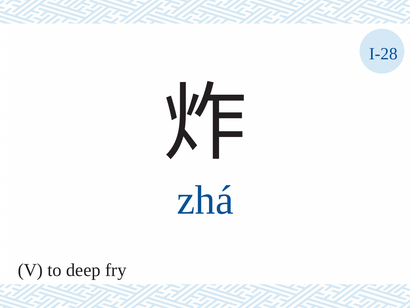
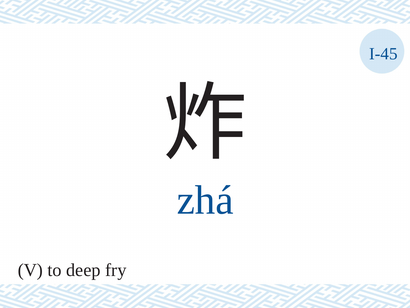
I-28: I-28 -> I-45 (383, 54)
